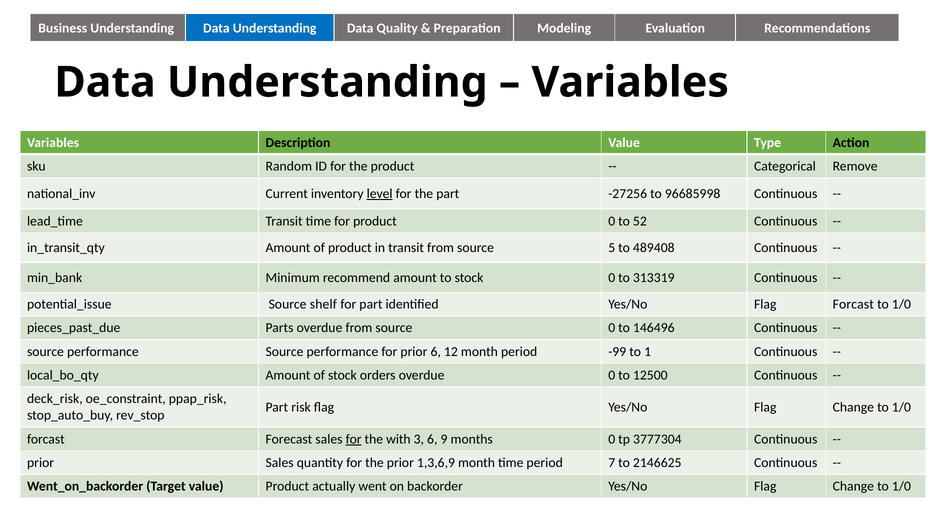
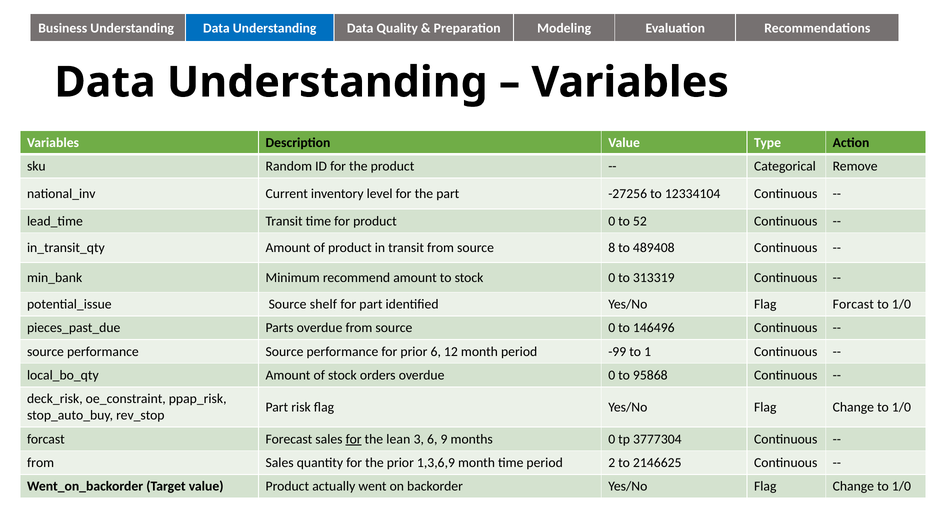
level underline: present -> none (380, 194)
96685998: 96685998 -> 12334104 (693, 194)
5: 5 -> 8 (612, 248)
12500: 12500 -> 95868 (650, 376)
with: with -> lean (398, 439)
prior: prior -> from (41, 463)
7: 7 -> 2 (612, 463)
